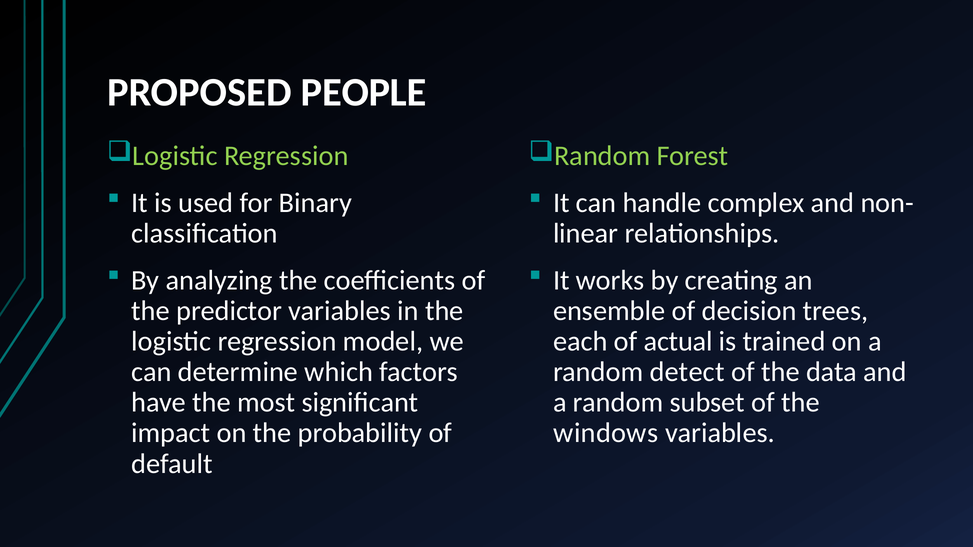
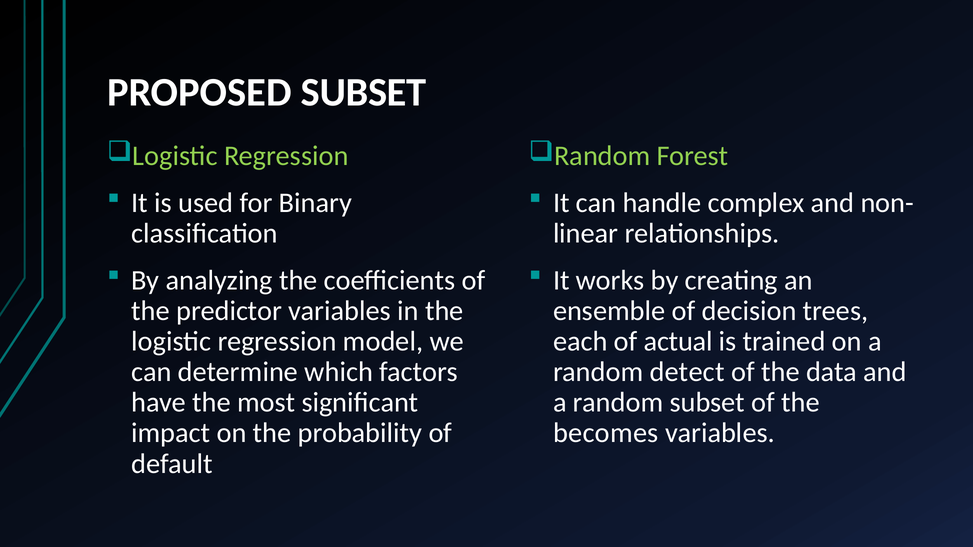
PROPOSED PEOPLE: PEOPLE -> SUBSET (364, 93)
windows: windows -> becomes (606, 433)
